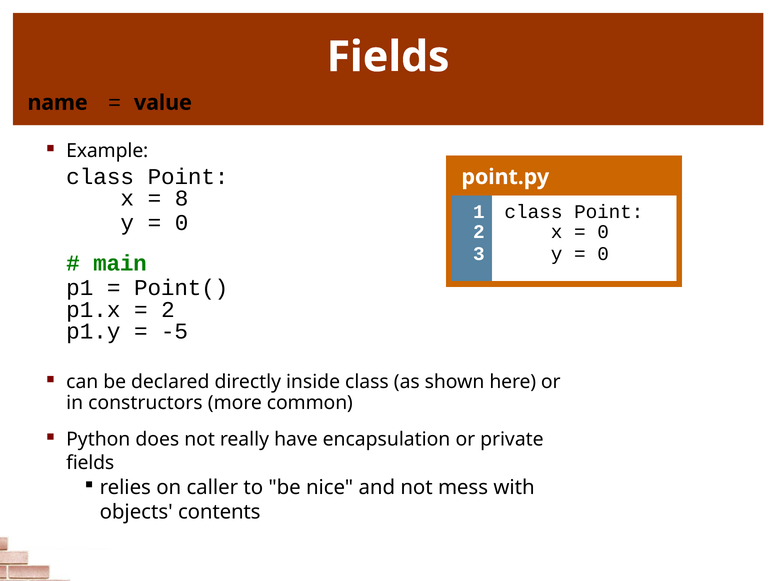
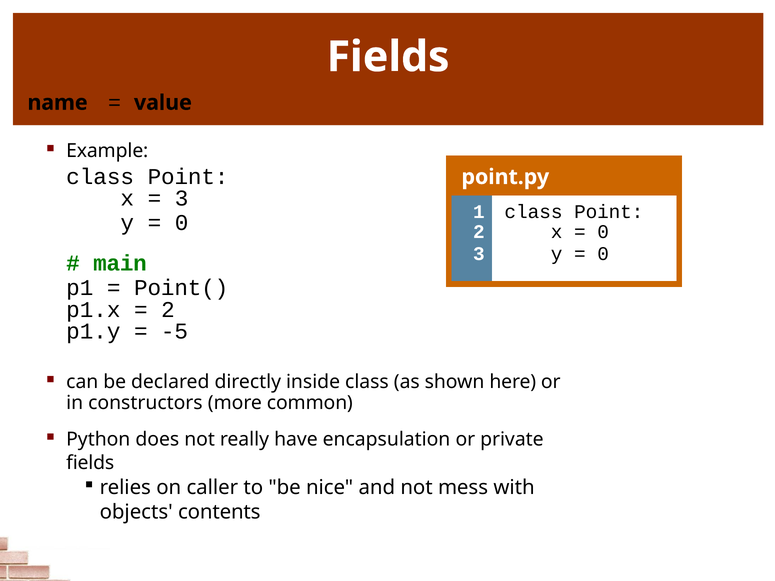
8: 8 -> 3 (182, 198)
